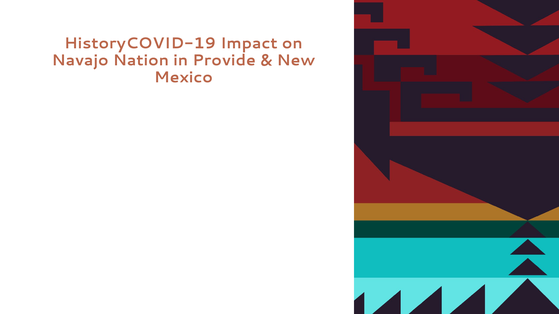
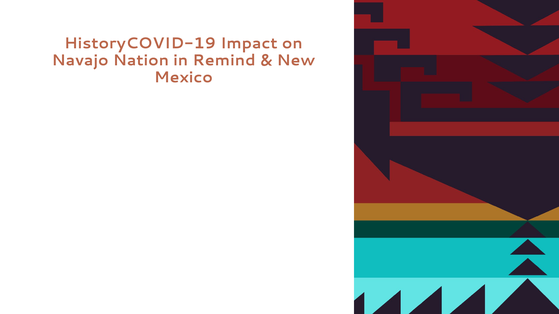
Provide: Provide -> Remind (224, 60)
